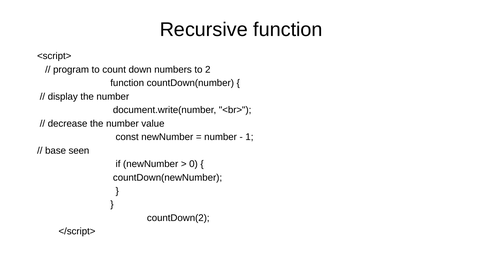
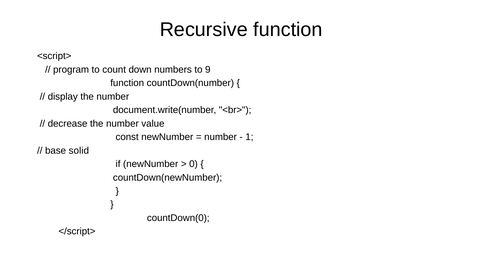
2: 2 -> 9 (208, 70)
seen: seen -> solid (79, 151)
countDown(2: countDown(2 -> countDown(0 (178, 218)
